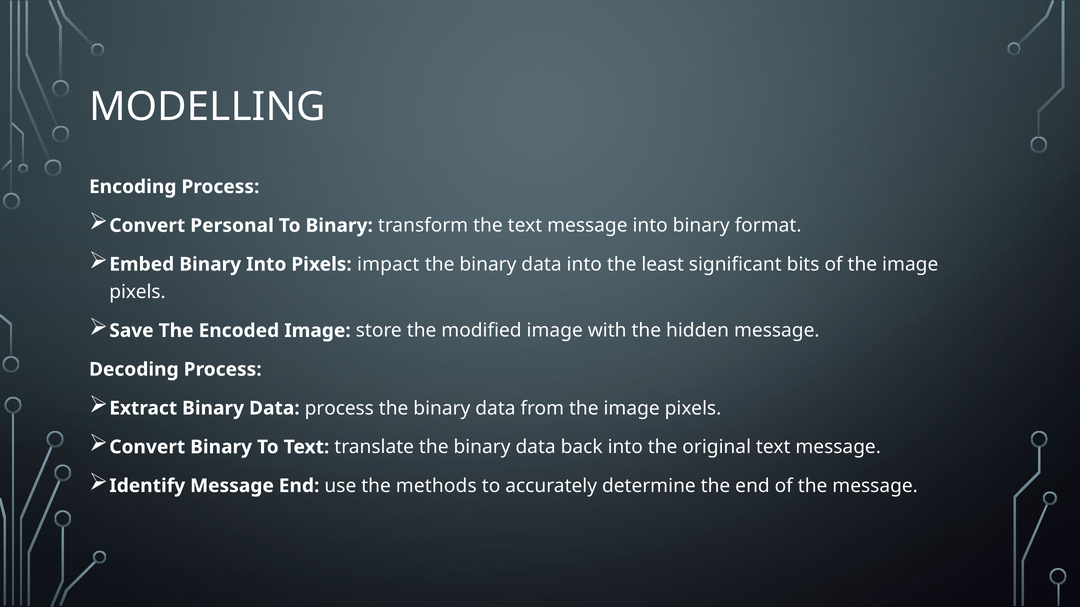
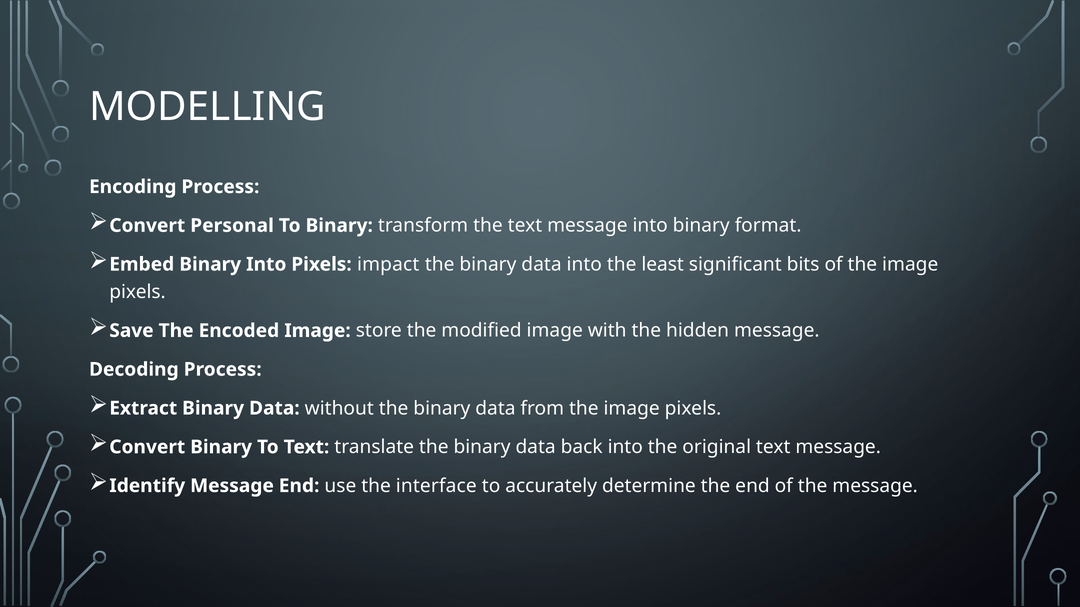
Data process: process -> without (339, 409)
methods: methods -> interface (436, 486)
